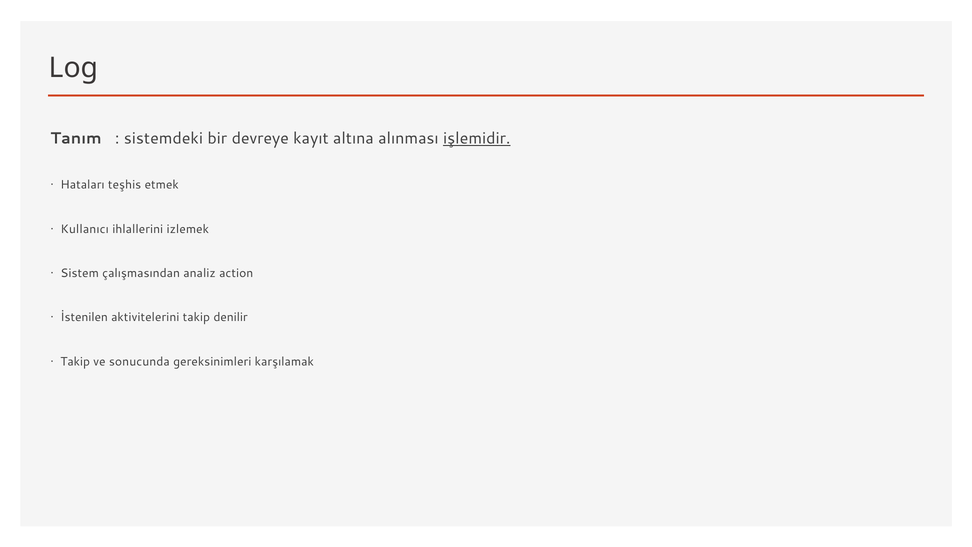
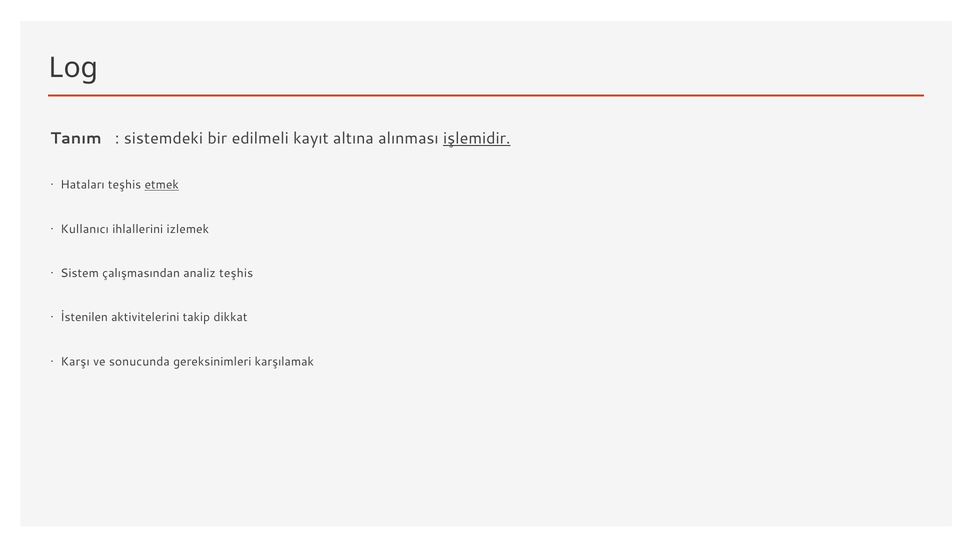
devreye: devreye -> edilmeli (260, 139)
etmek underline: none -> present (162, 185)
analiz action: action -> teşhis (236, 273)
denilir: denilir -> dikkat (230, 317)
Takip: Takip -> Karşı (75, 361)
